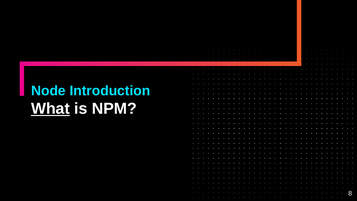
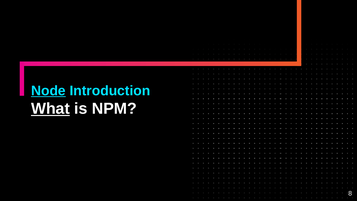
Node underline: none -> present (48, 91)
